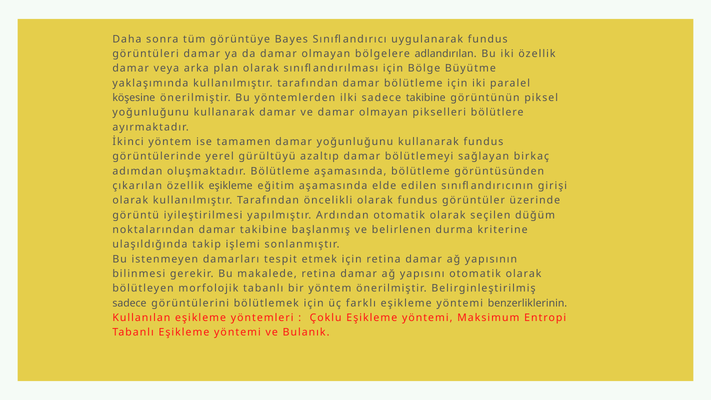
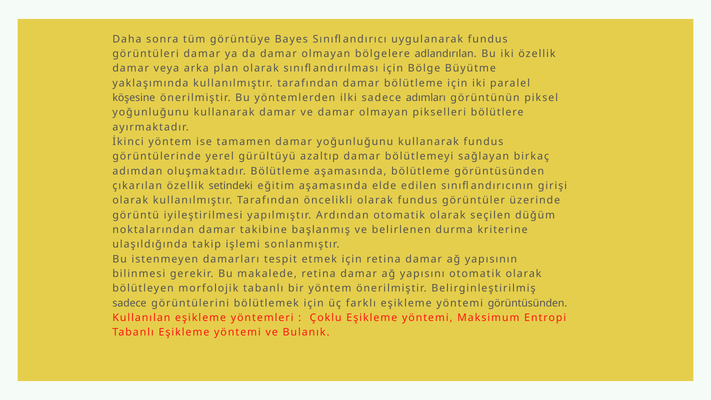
sadece takibine: takibine -> adımları (426, 98)
özellik eşikleme: eşikleme -> setindeki (231, 186)
yöntemi benzerliklerinin: benzerliklerinin -> görüntüsünden (528, 303)
